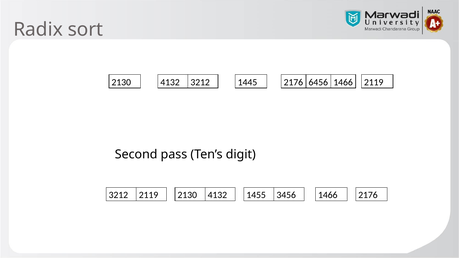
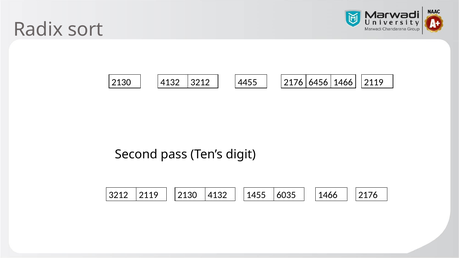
1445: 1445 -> 4455 (247, 82)
3456: 3456 -> 6035 (286, 195)
